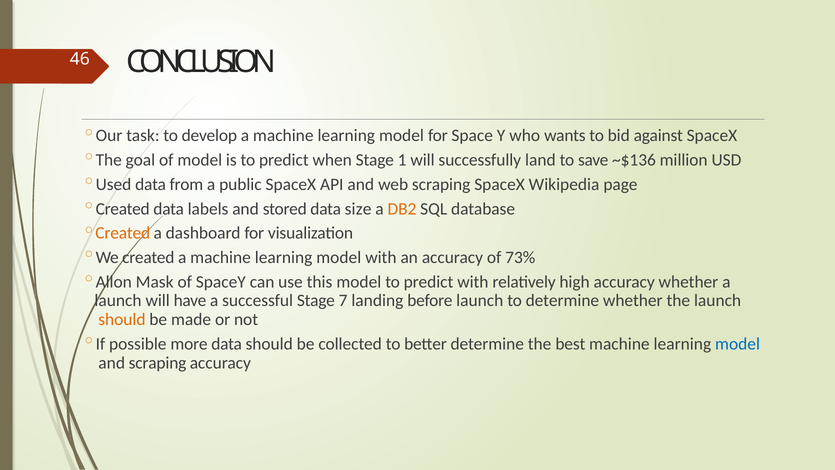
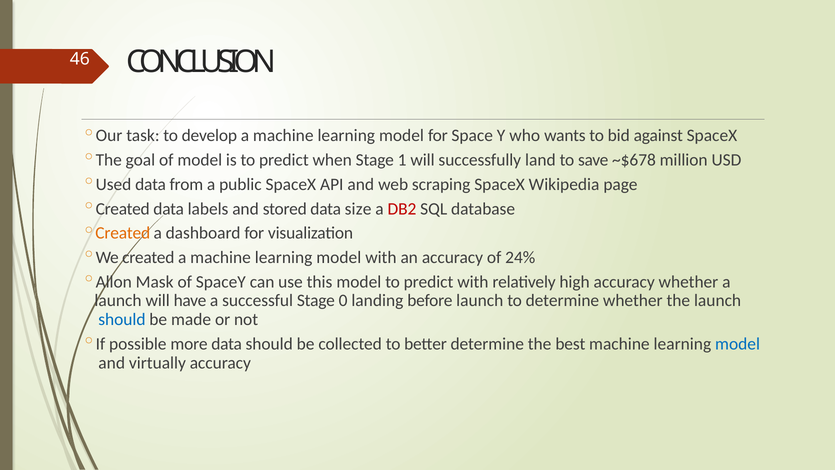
~$136: ~$136 -> ~$678 (634, 160)
DB2 colour: orange -> red (402, 209)
73%: 73% -> 24% (520, 257)
7: 7 -> 0 (343, 300)
should colour: orange -> blue (122, 319)
and scraping: scraping -> virtually (157, 363)
